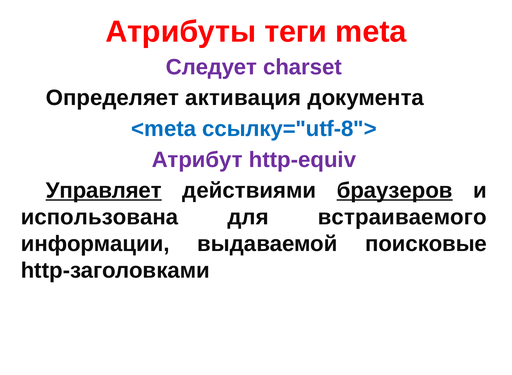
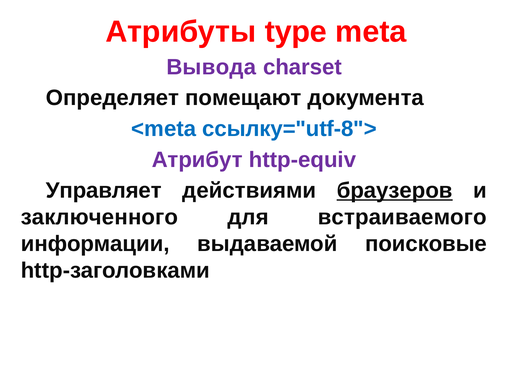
теги: теги -> type (296, 32)
Следует: Следует -> Вывода (211, 67)
активация: активация -> помещают (243, 98)
Управляет underline: present -> none (104, 191)
использована: использована -> заключенного (99, 217)
